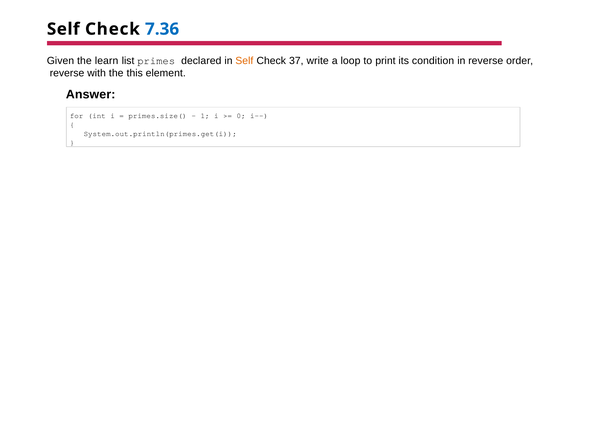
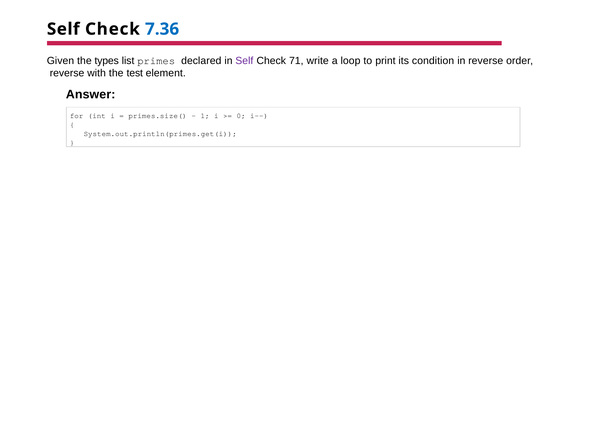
learn: learn -> types (107, 61)
Self colour: orange -> purple (244, 61)
37: 37 -> 71 (296, 61)
this: this -> test (135, 73)
